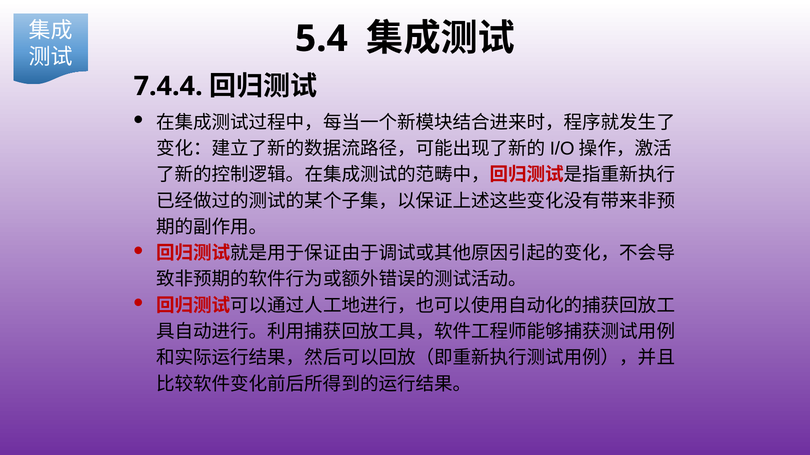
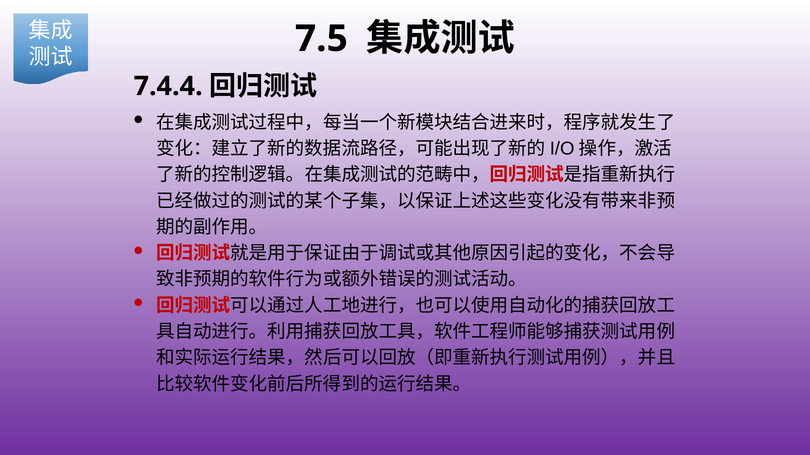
5.4: 5.4 -> 7.5 (321, 39)
